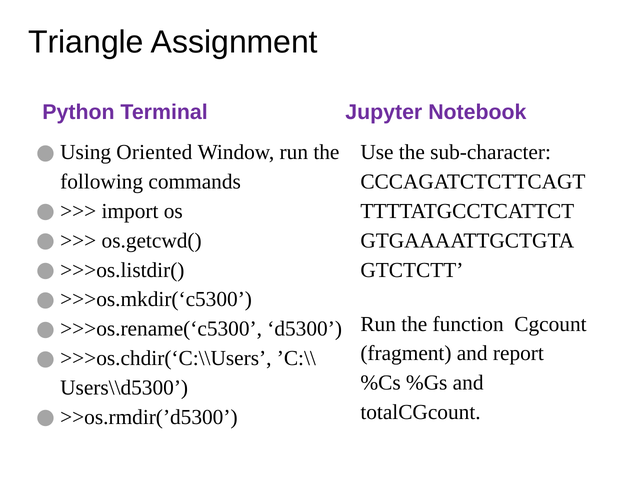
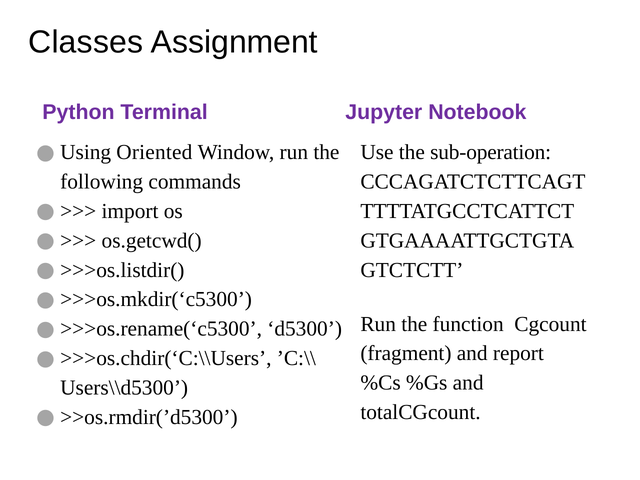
Triangle: Triangle -> Classes (86, 42)
sub-character: sub-character -> sub-operation (491, 152)
